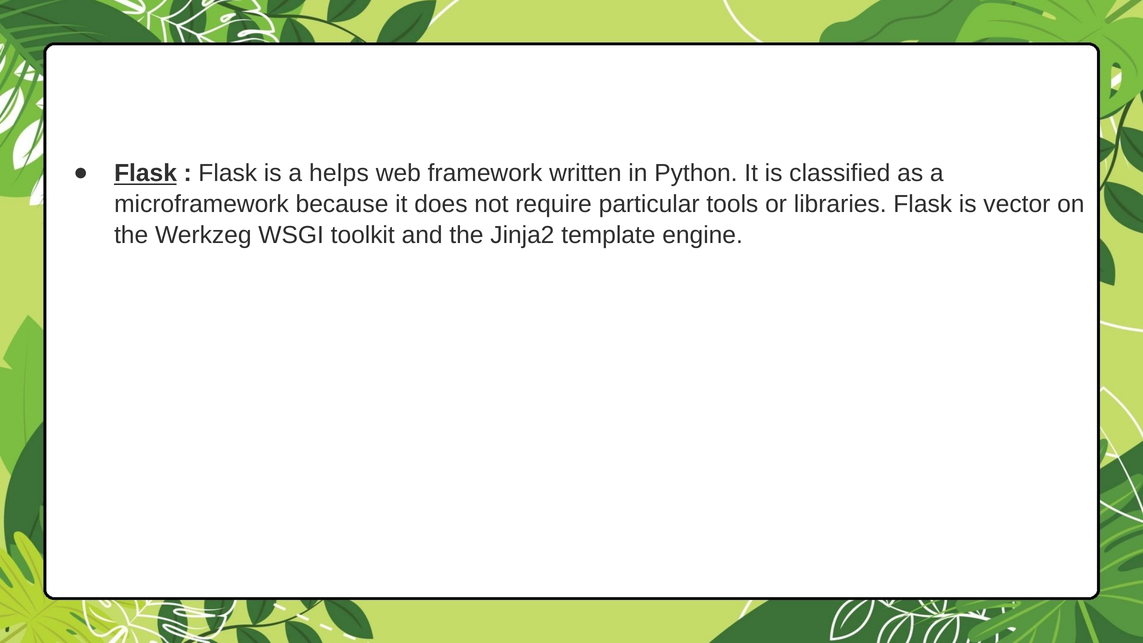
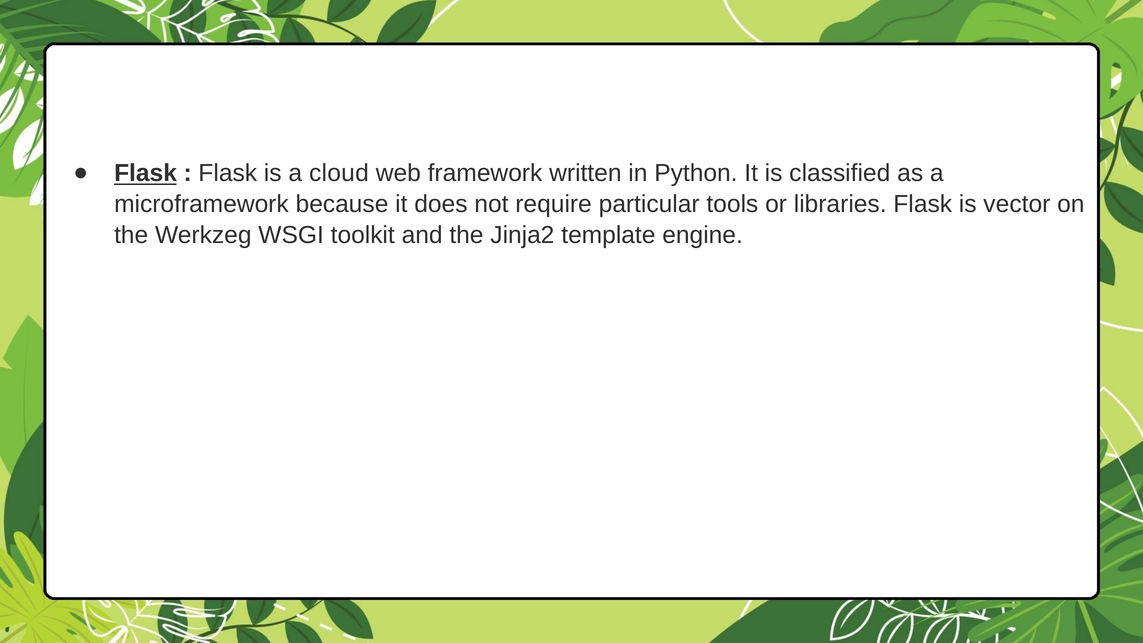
helps: helps -> cloud (339, 173)
